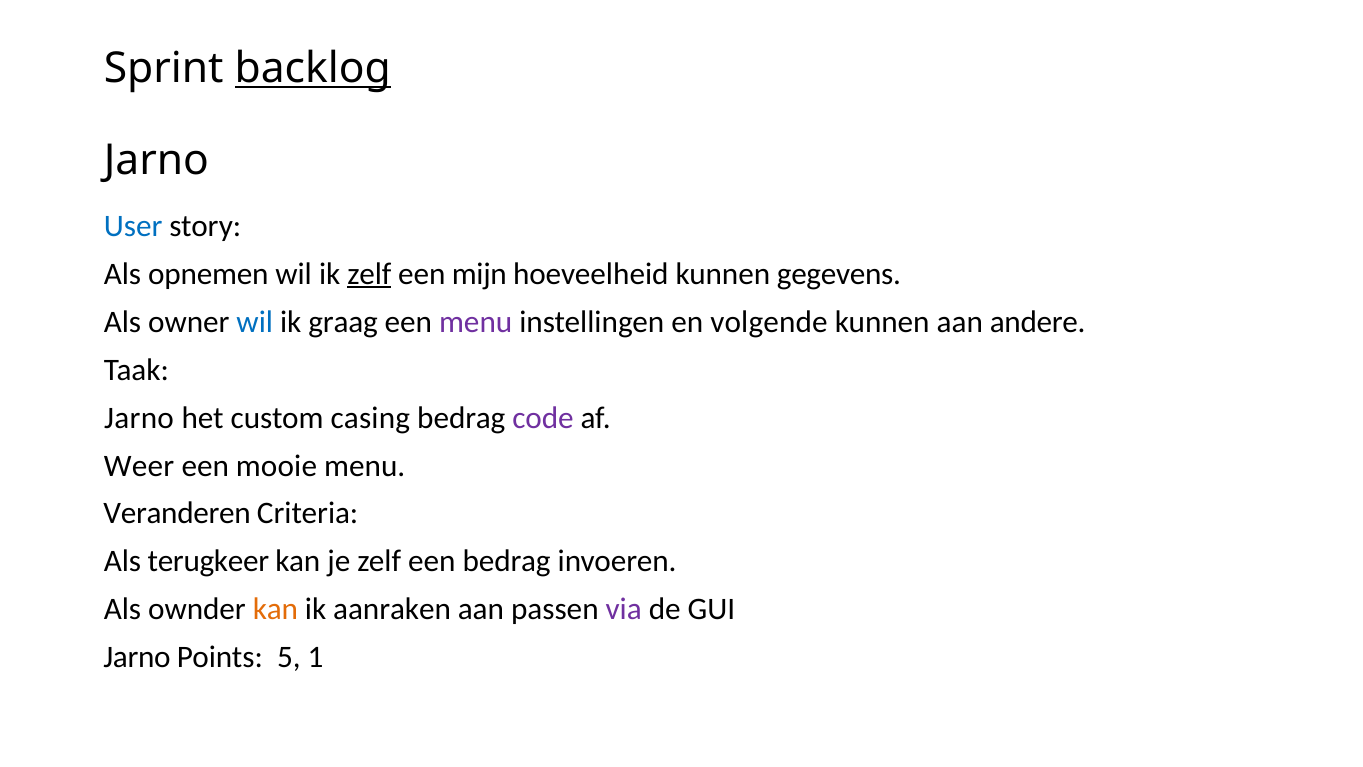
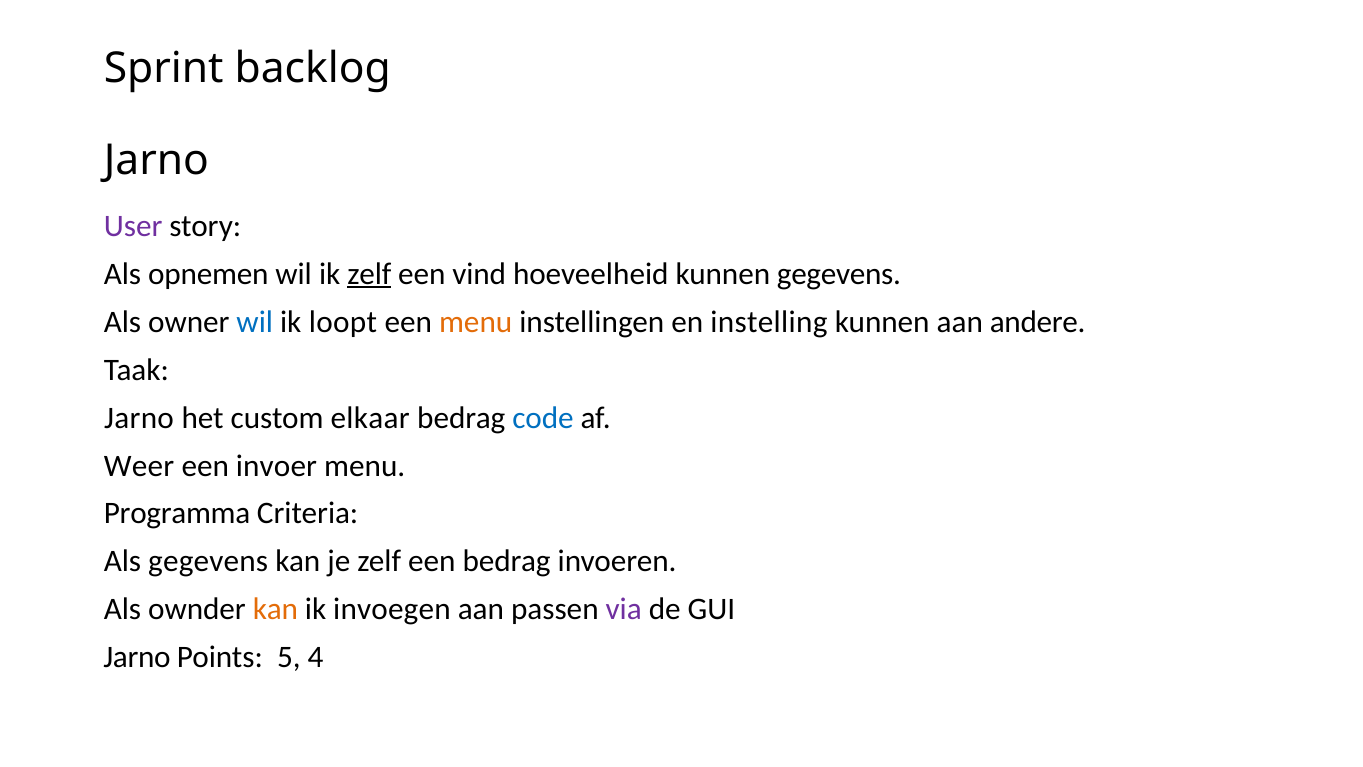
backlog underline: present -> none (313, 69)
User colour: blue -> purple (133, 226)
mijn: mijn -> vind (479, 274)
graag: graag -> loopt (343, 322)
menu colour: purple -> orange (476, 322)
volgende: volgende -> instelling (769, 322)
casing: casing -> elkaar (370, 418)
code colour: purple -> blue (543, 418)
mooie: mooie -> invoer (276, 466)
Veranderen: Veranderen -> Programma (177, 513)
Als terugkeer: terugkeer -> gegevens (208, 561)
aanraken: aanraken -> invoegen (392, 609)
1: 1 -> 4 (316, 657)
